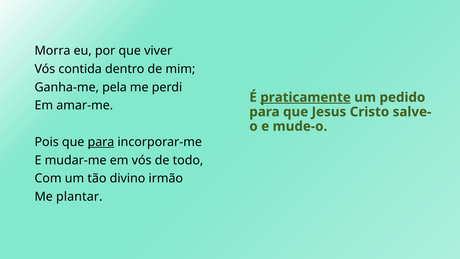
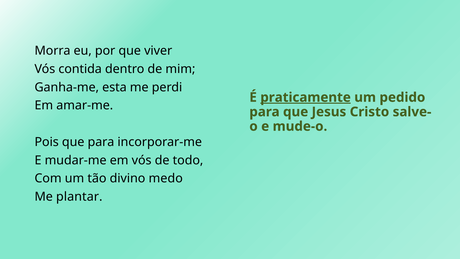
pela: pela -> esta (114, 87)
para underline: present -> none (101, 142)
irmão: irmão -> medo (166, 178)
